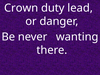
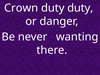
duty lead: lead -> duty (80, 8)
